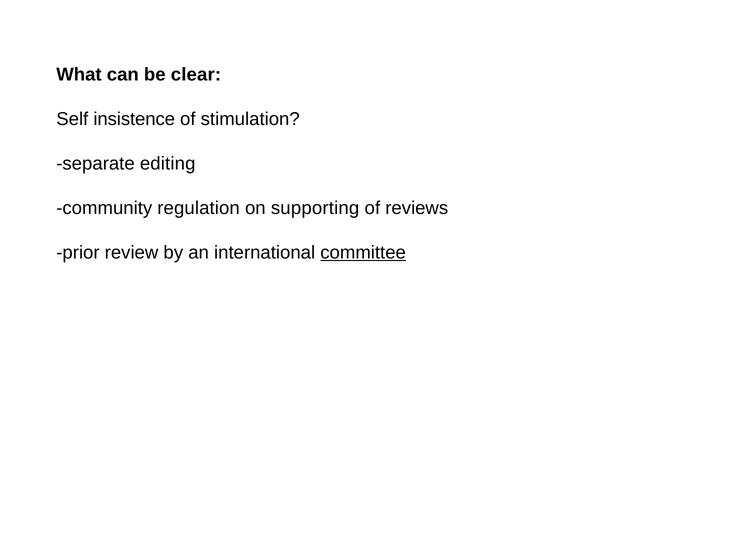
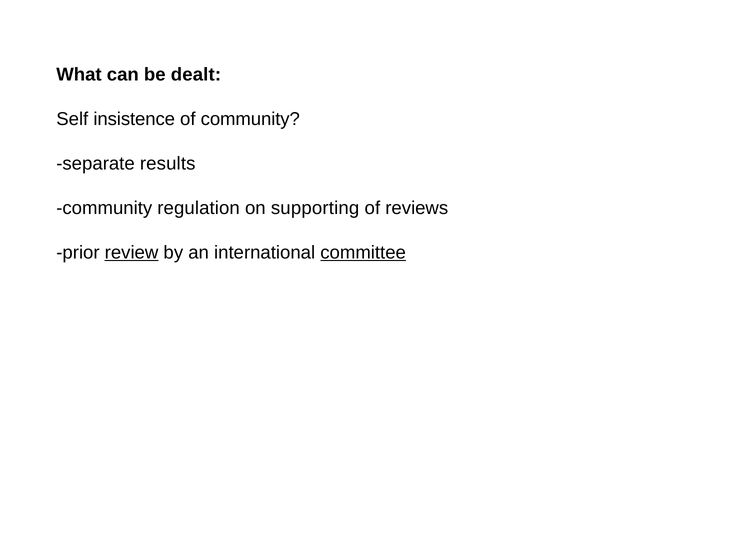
clear: clear -> dealt (196, 74)
of stimulation: stimulation -> community (250, 119)
editing: editing -> results (168, 164)
review underline: none -> present (132, 253)
